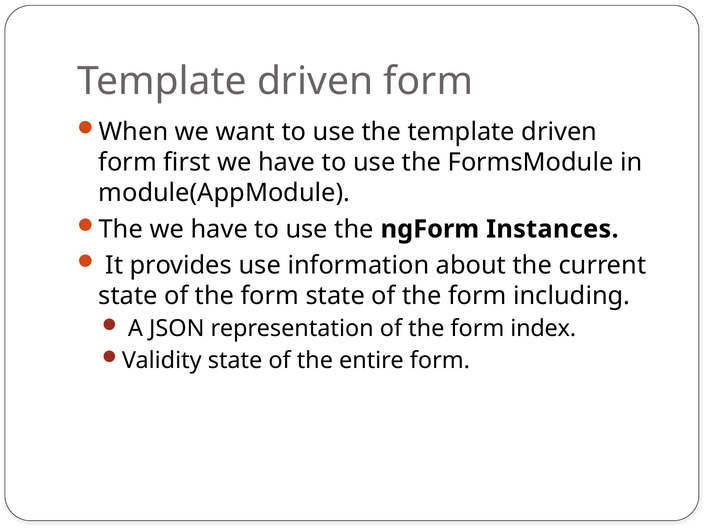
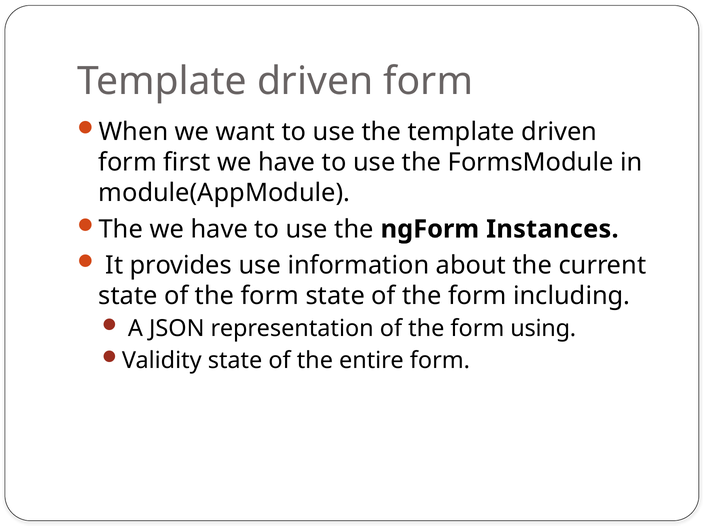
index: index -> using (543, 329)
